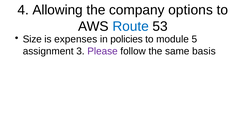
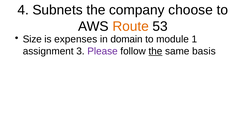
Allowing: Allowing -> Subnets (58, 10)
options: options -> choose (191, 10)
Route colour: blue -> orange (131, 26)
policies: policies -> domain (127, 39)
5: 5 -> 1 (194, 39)
the underline: none -> present (155, 51)
